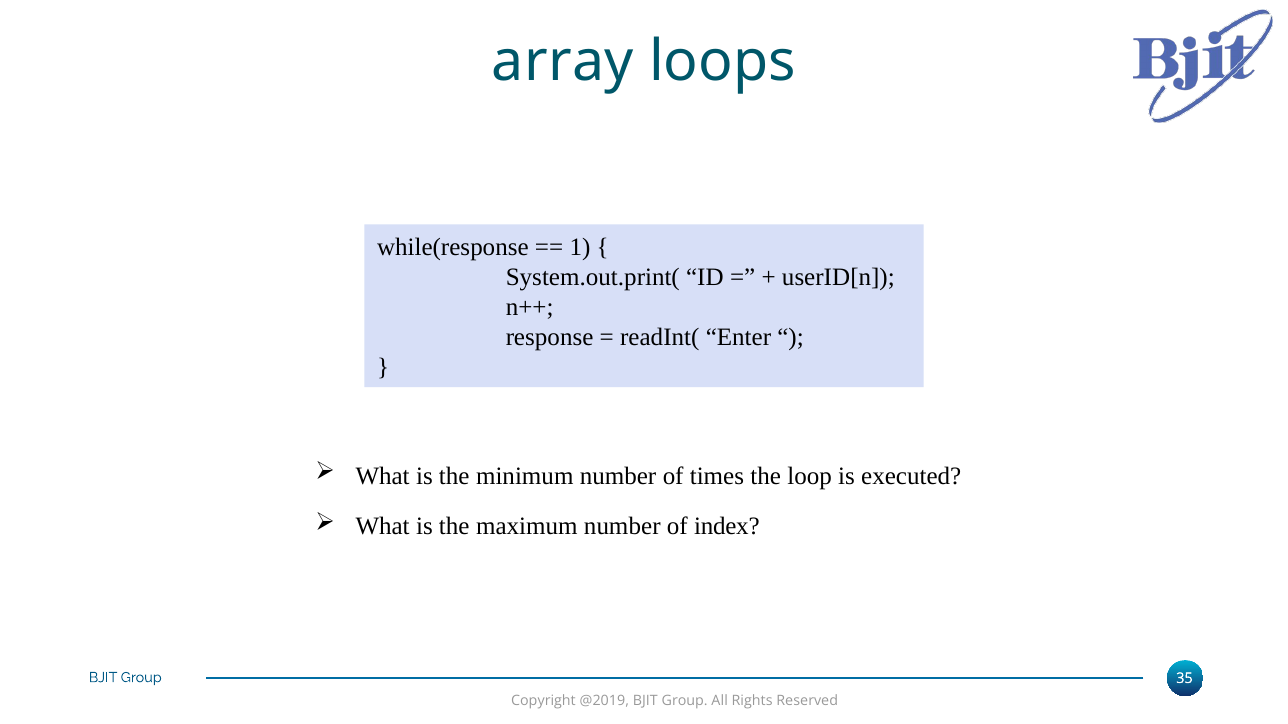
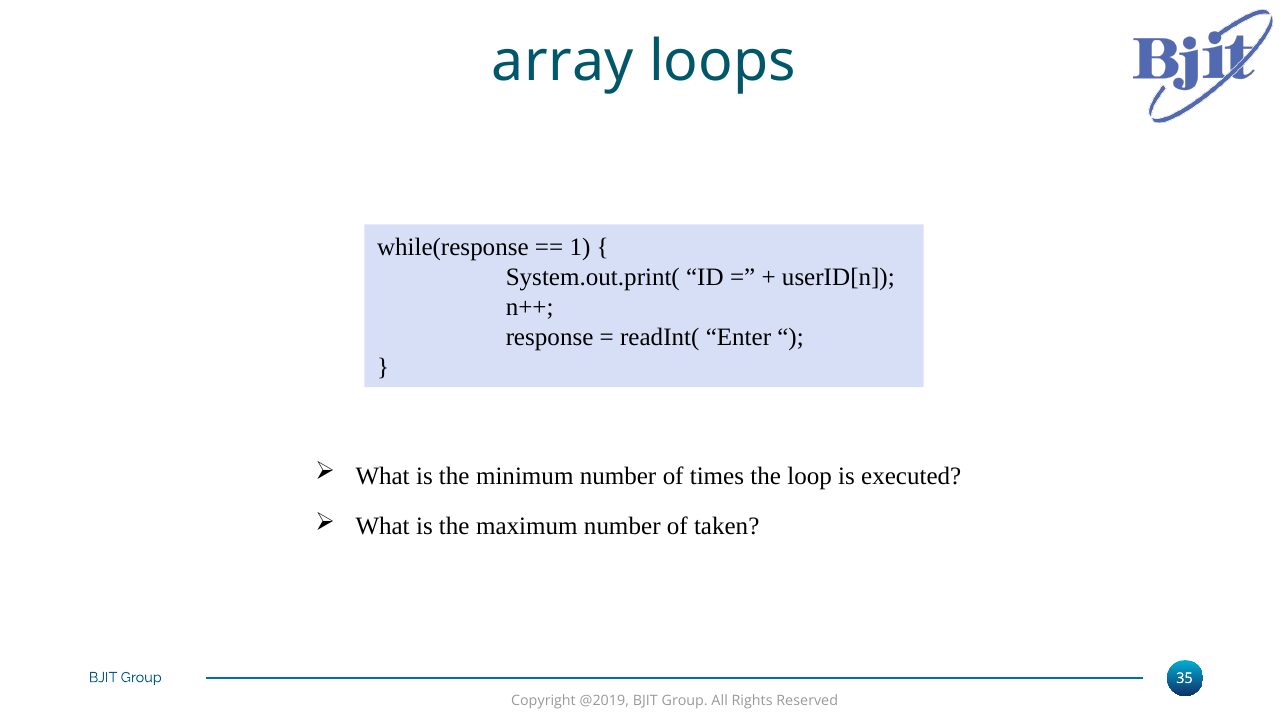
index: index -> taken (727, 526)
